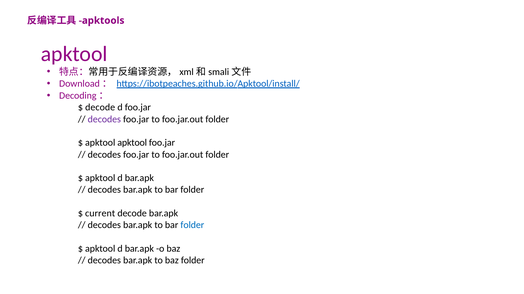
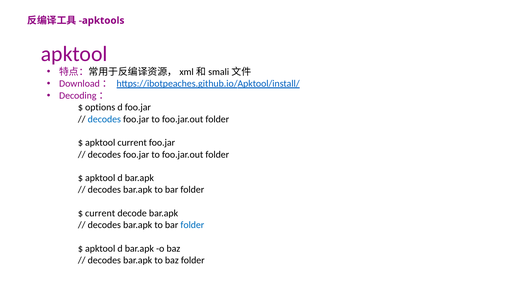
decode: decode -> options (100, 108)
decodes colour: purple -> blue (104, 119)
apktool apktool: apktool -> current (132, 143)
